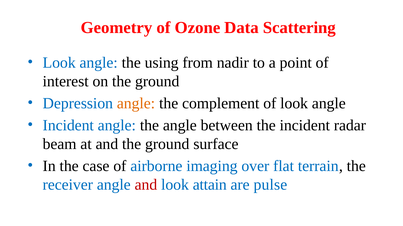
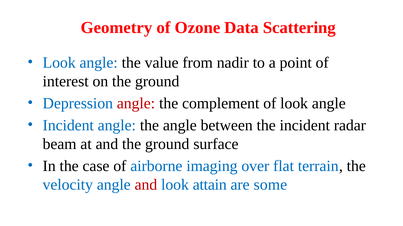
using: using -> value (162, 63)
angle colour: orange -> red (136, 104)
receiver: receiver -> velocity (68, 185)
pulse: pulse -> some (270, 185)
